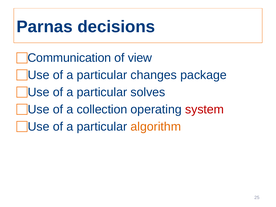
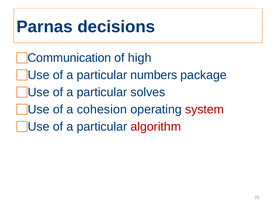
view: view -> high (140, 58)
changes: changes -> numbers (154, 75)
collection: collection -> cohesion (102, 109)
algorithm colour: orange -> red (156, 127)
